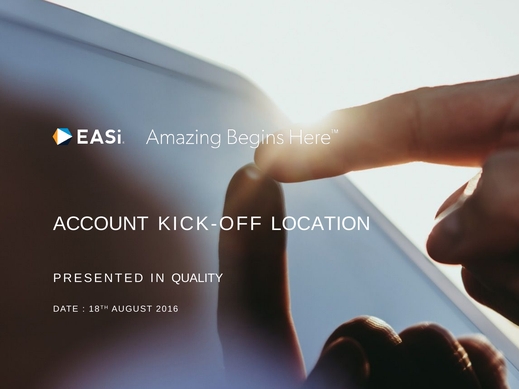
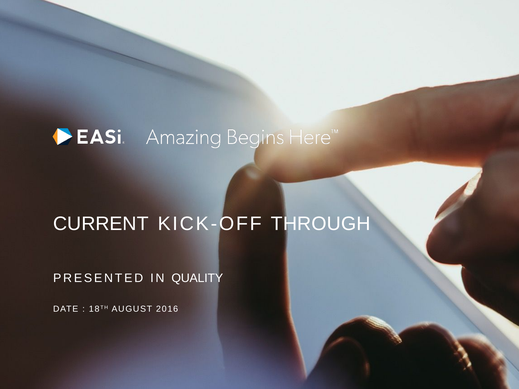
ACCOUNT: ACCOUNT -> CURRENT (101, 224)
LOCATION: LOCATION -> THROUGH (321, 224)
